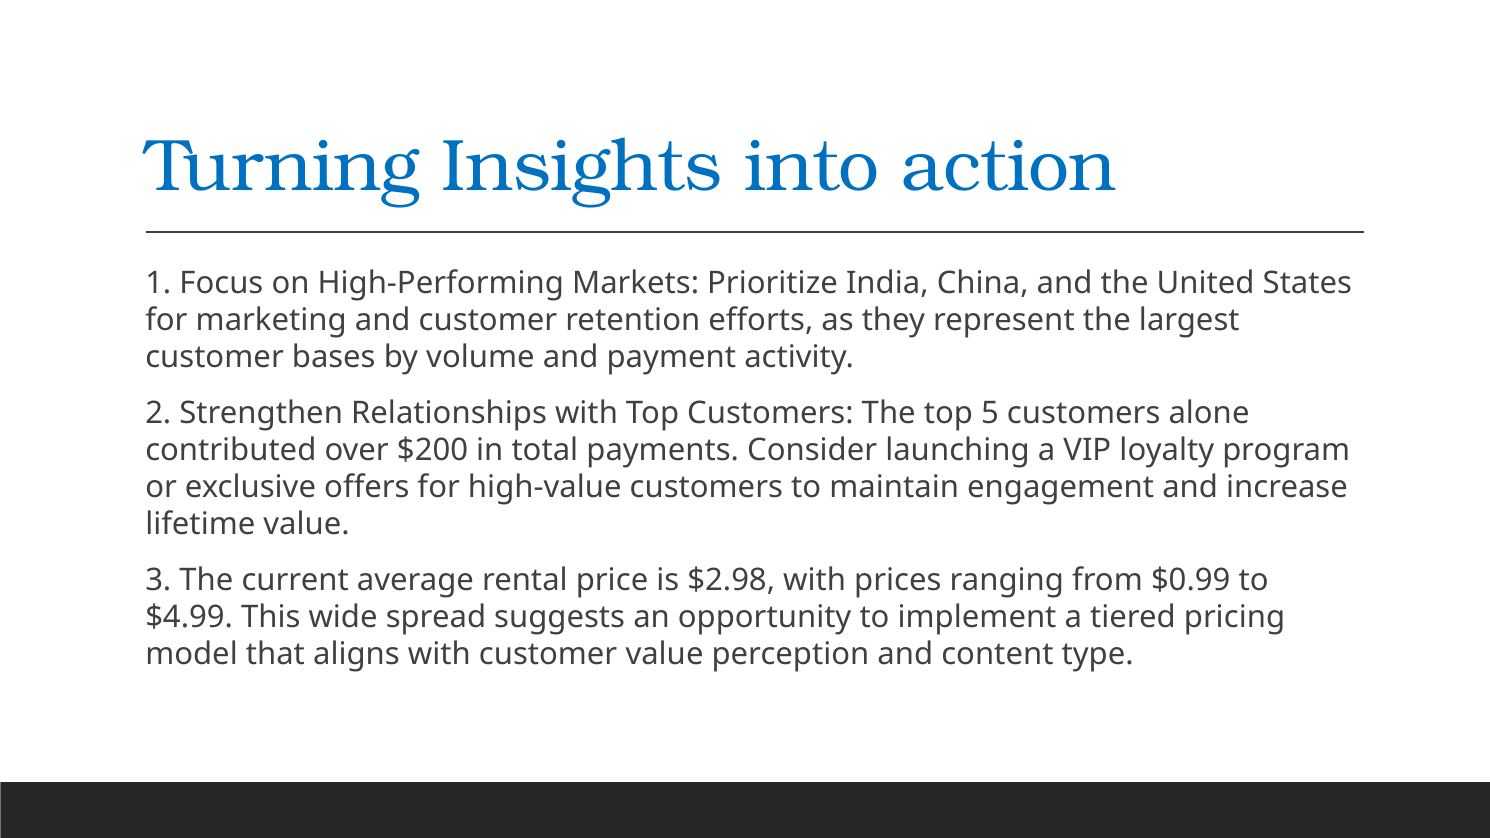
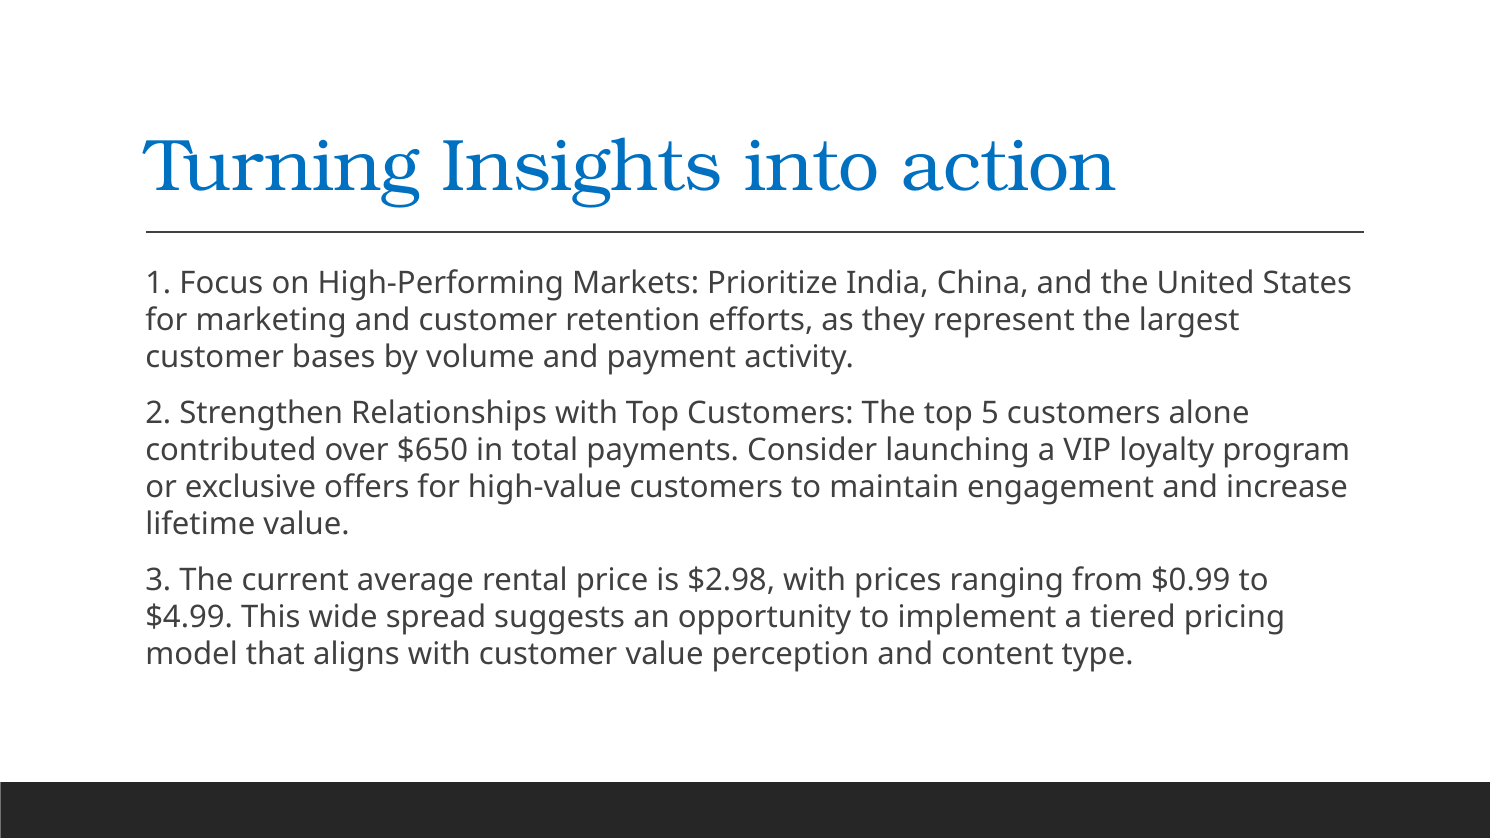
$200: $200 -> $650 (433, 451)
